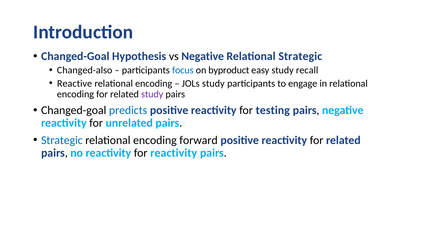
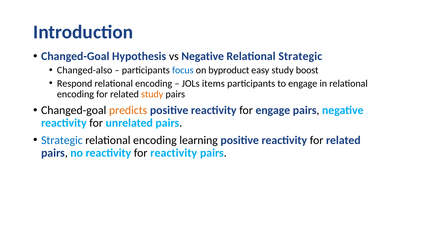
recall: recall -> boost (307, 70)
Reactive: Reactive -> Respond (75, 83)
JOLs study: study -> items (213, 83)
study colour: purple -> orange (152, 94)
predicts colour: blue -> orange (128, 110)
for testing: testing -> engage (273, 110)
forward: forward -> learning (199, 140)
